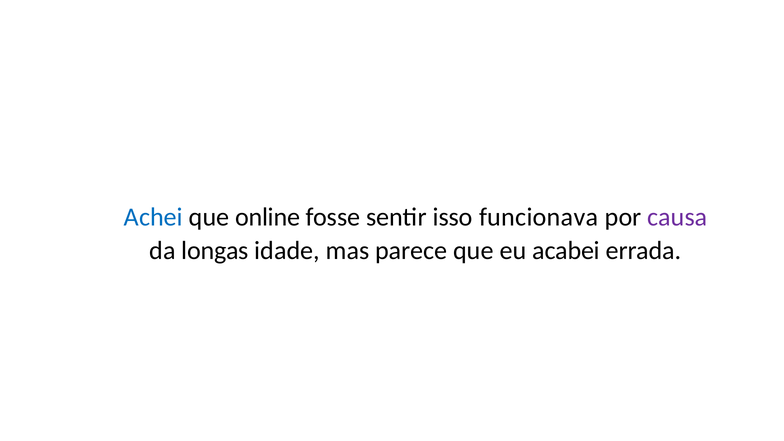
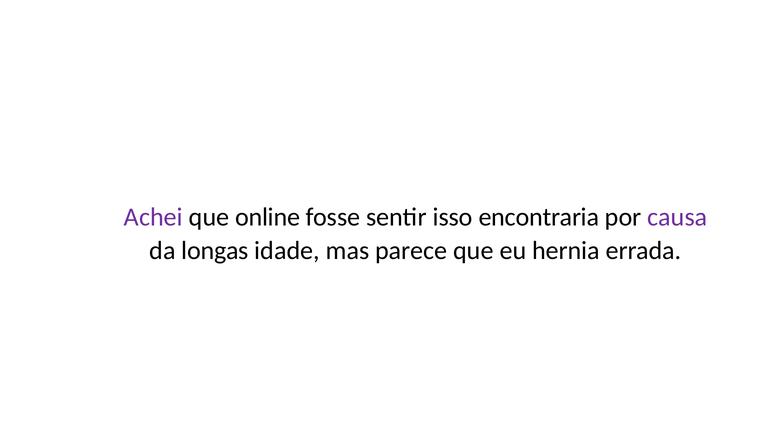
Achei colour: blue -> purple (153, 217)
funcionava: funcionava -> encontraria (539, 217)
acabei: acabei -> hernia (566, 251)
